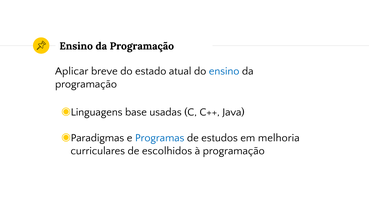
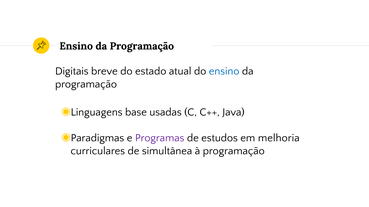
Aplicar: Aplicar -> Digitais (72, 71)
Programas colour: blue -> purple (160, 138)
escolhidos: escolhidos -> simultânea (167, 151)
